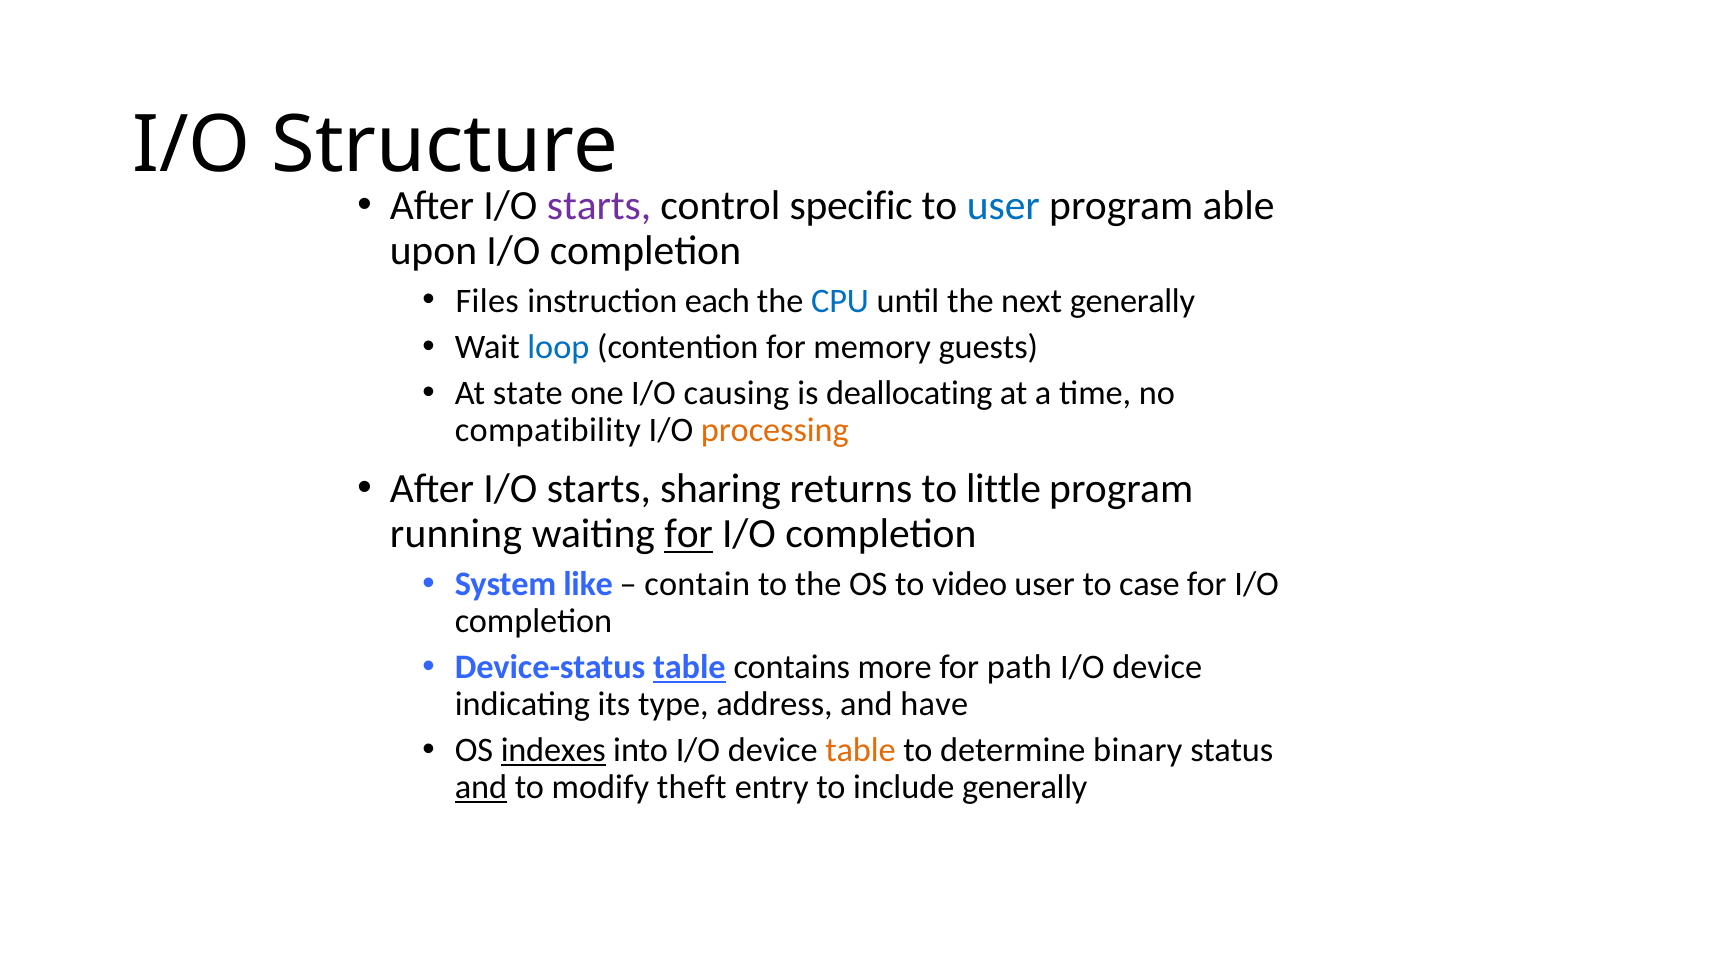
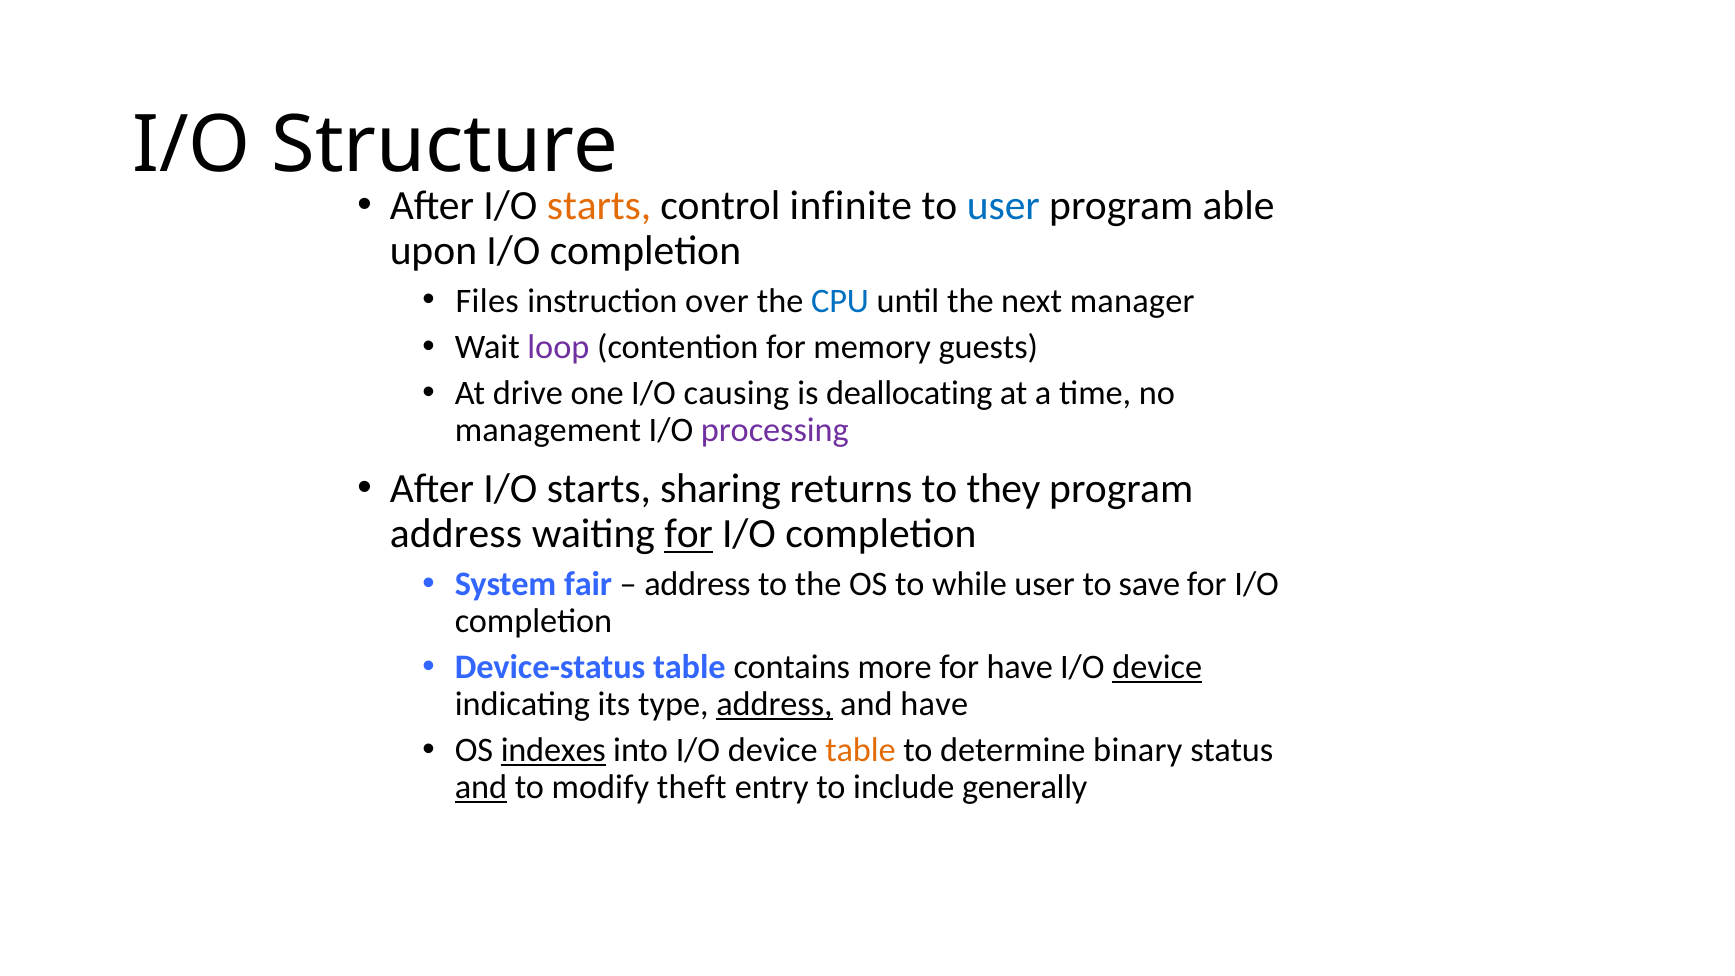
starts colour: purple -> orange (599, 206)
specific: specific -> infinite (851, 206)
each: each -> over (717, 301)
next generally: generally -> manager (1132, 301)
loop colour: blue -> purple (558, 347)
state: state -> drive (528, 393)
compatibility: compatibility -> management (548, 430)
processing colour: orange -> purple (775, 430)
little: little -> they (1004, 489)
running: running -> address (456, 534)
like: like -> fair (588, 584)
contain: contain -> address (697, 584)
video: video -> while (970, 584)
case: case -> save (1149, 584)
table underline: present -> none (689, 667)
for path: path -> have (1020, 667)
device underline: none -> present (1157, 667)
address underline: none -> present (774, 704)
